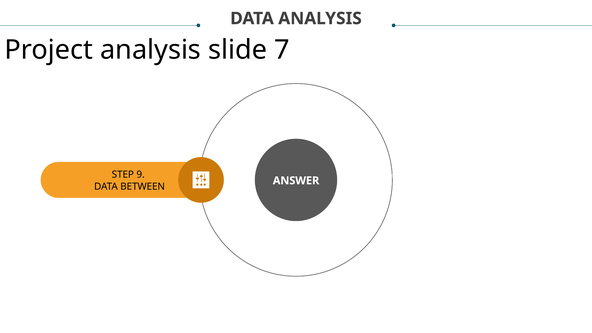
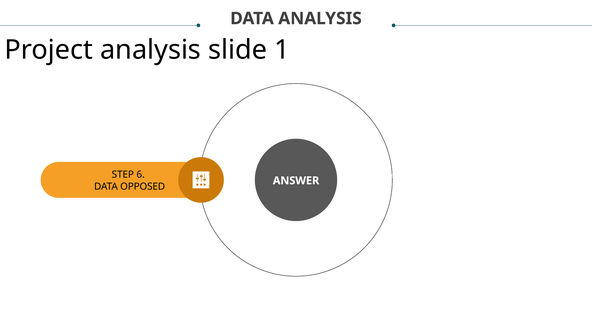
7: 7 -> 1 (282, 50)
9: 9 -> 6 (141, 175)
BETWEEN: BETWEEN -> OPPOSED (143, 186)
